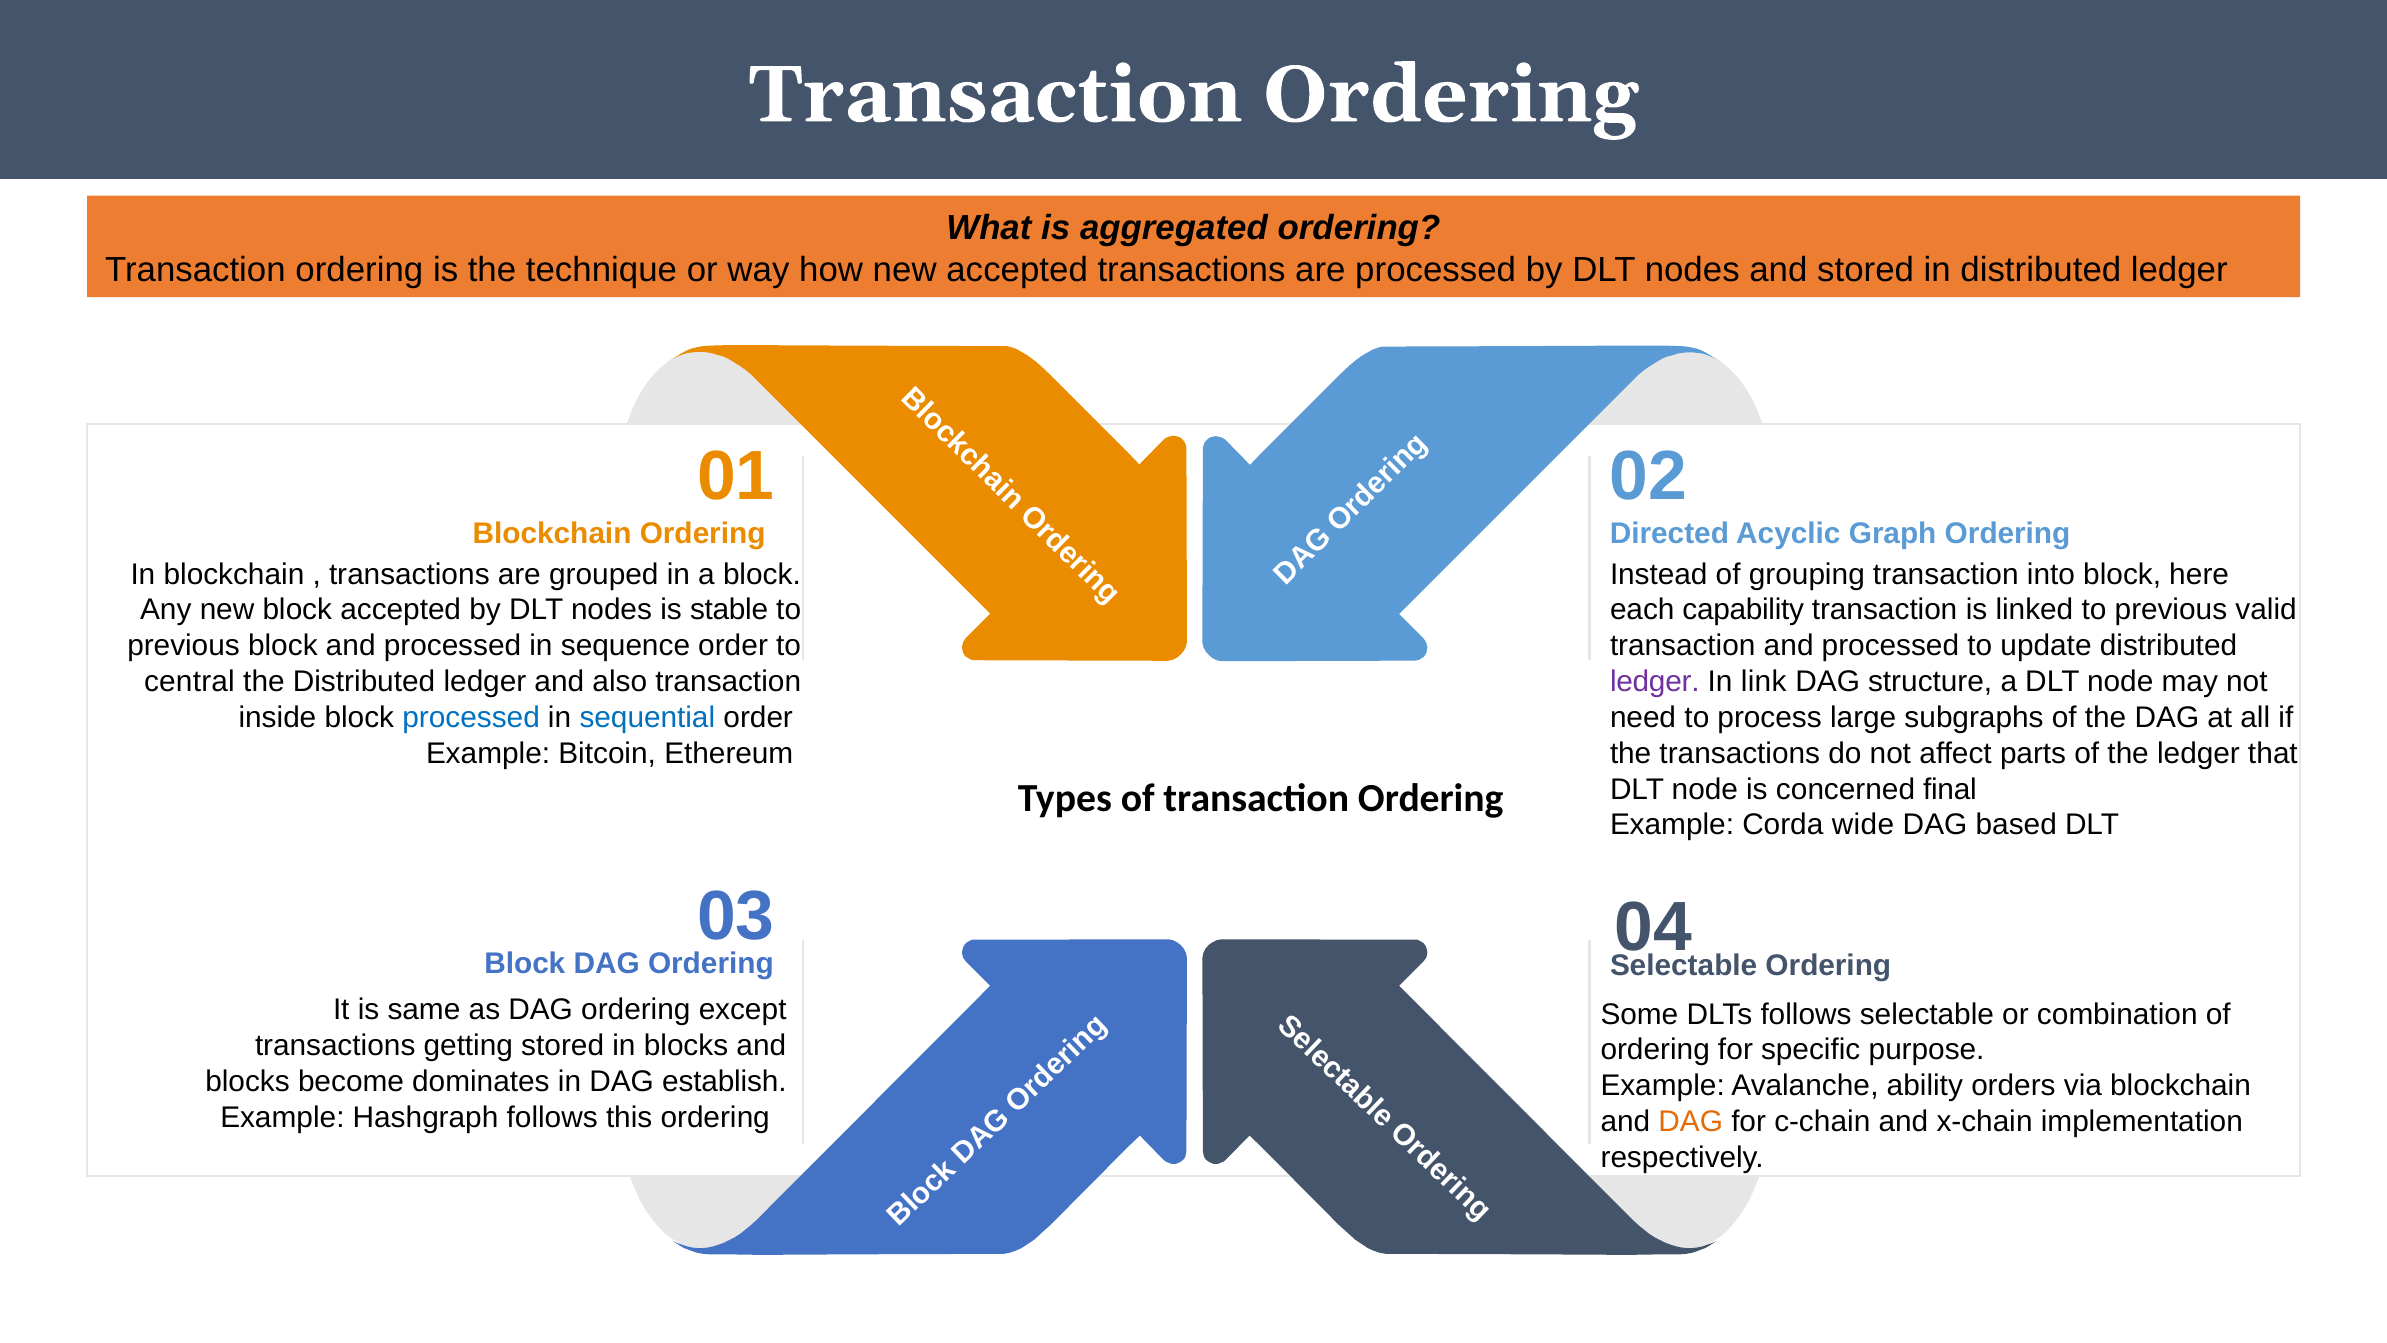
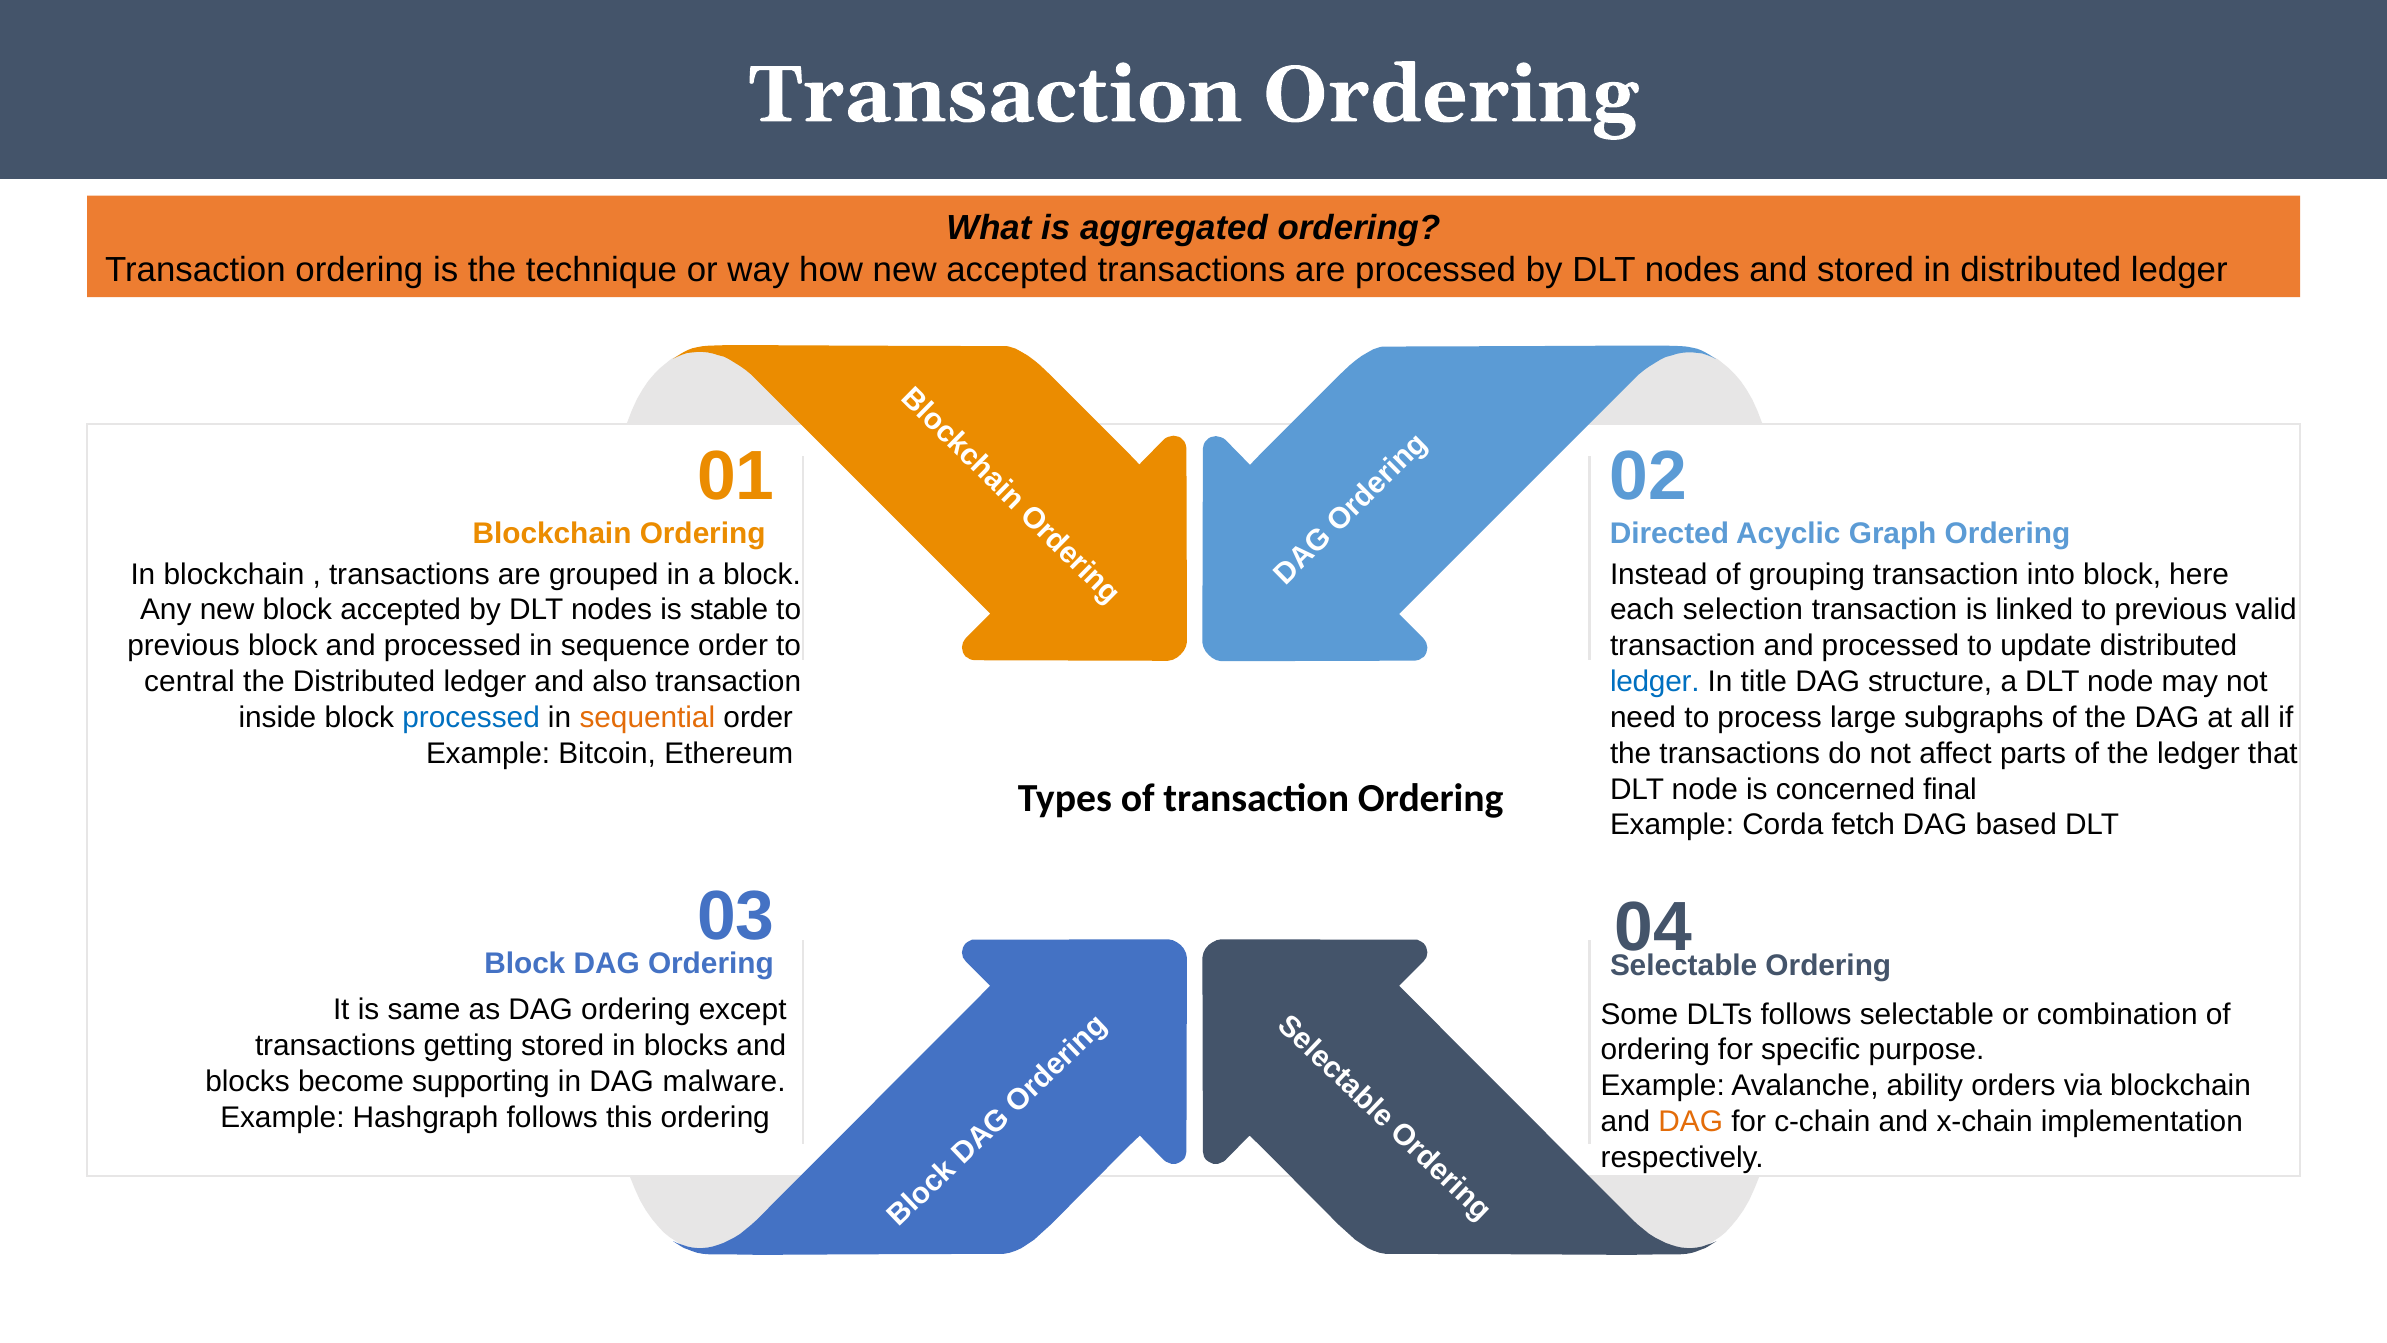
capability: capability -> selection (1743, 610)
ledger colour: purple -> blue (1655, 682)
link: link -> title (1764, 682)
sequential colour: blue -> orange (647, 717)
wide: wide -> fetch (1863, 825)
dominates: dominates -> supporting (481, 1081)
establish: establish -> malware (724, 1081)
